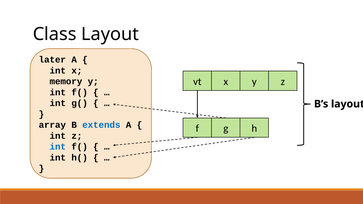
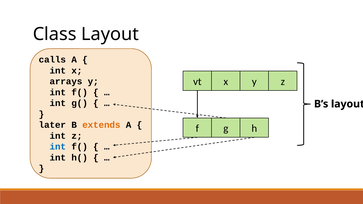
later: later -> calls (52, 60)
memory: memory -> arrays (66, 81)
array: array -> later (52, 125)
extends colour: blue -> orange (101, 125)
